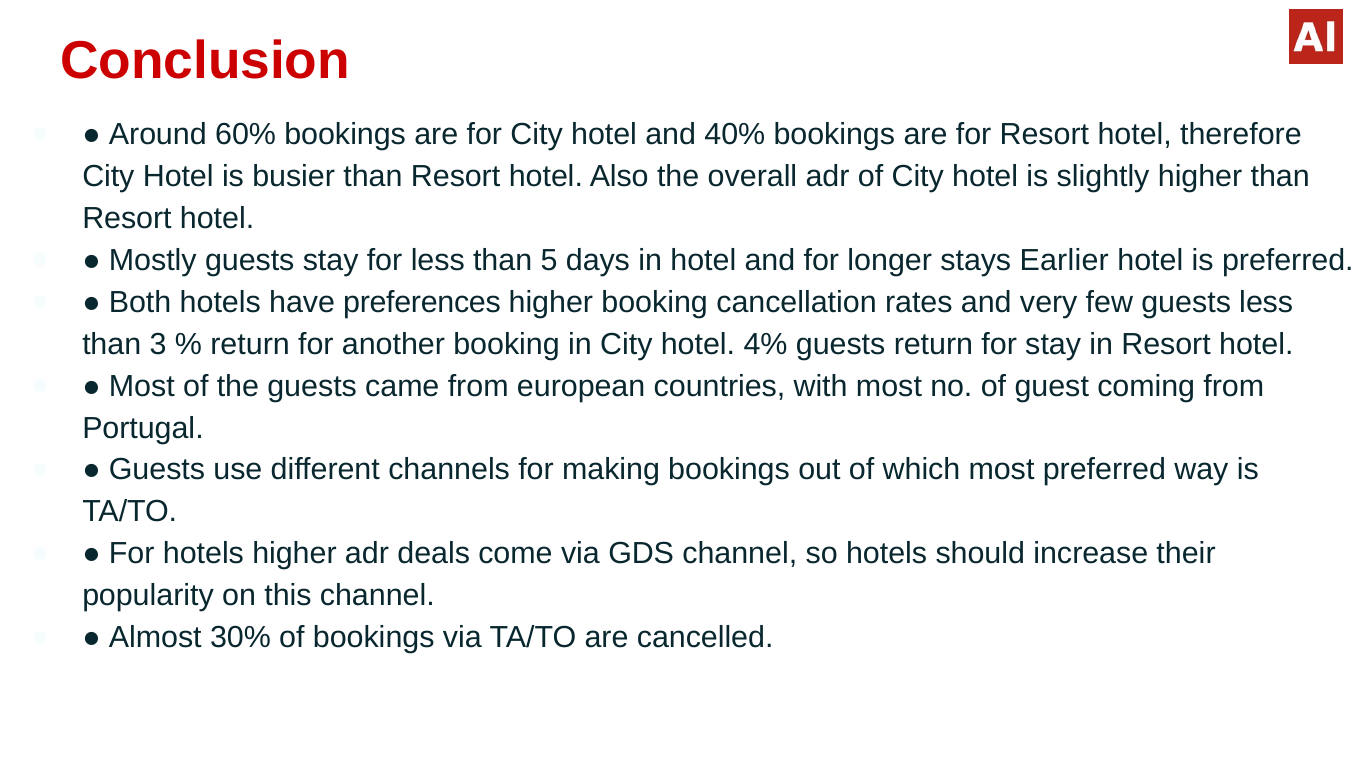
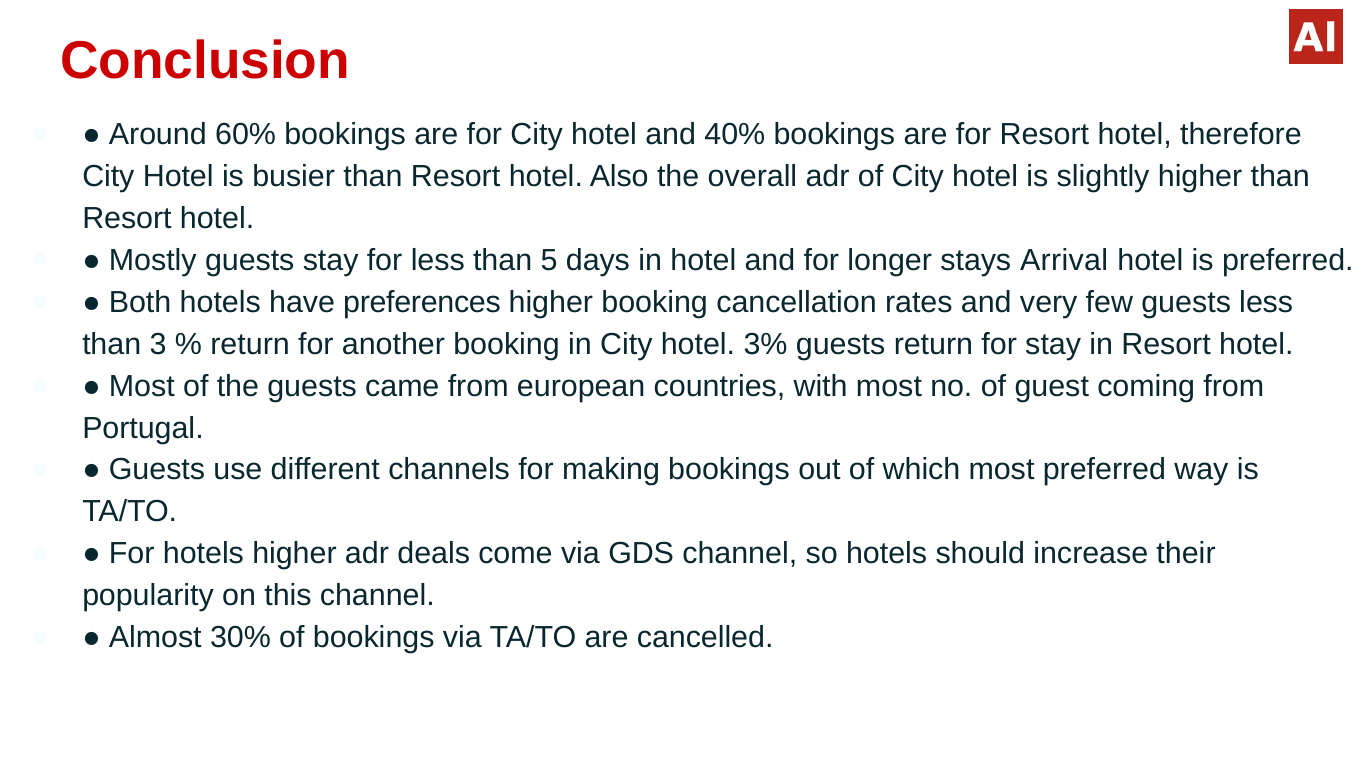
Earlier: Earlier -> Arrival (1064, 260)
4%: 4% -> 3% (766, 344)
